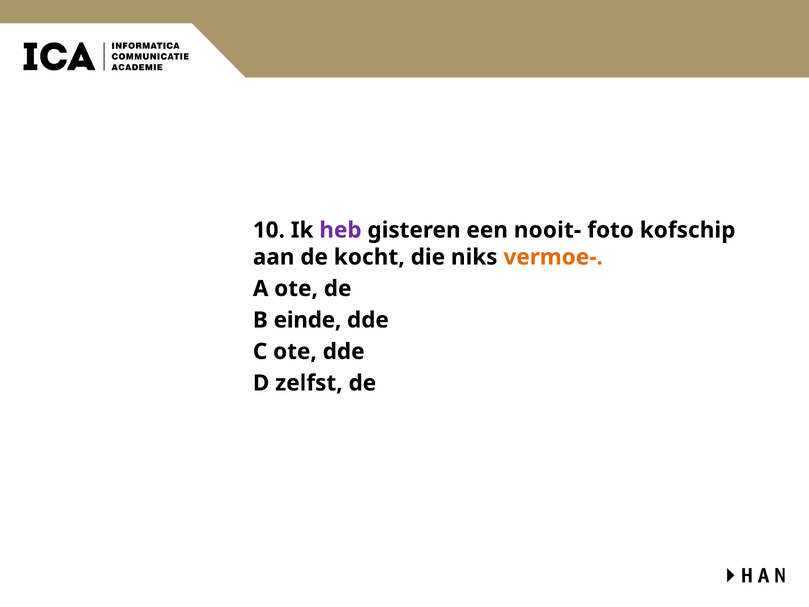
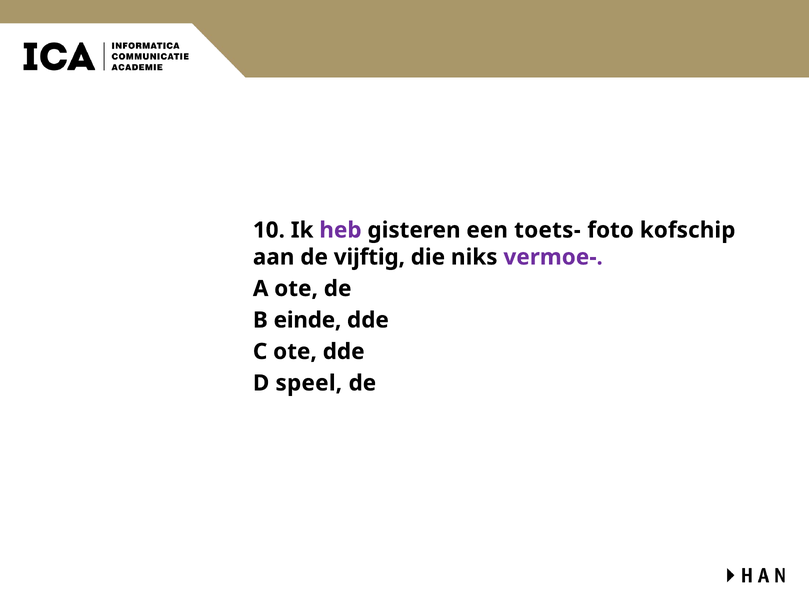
nooit-: nooit- -> toets- (548, 230)
kocht: kocht -> vijftig (369, 257)
vermoe- colour: orange -> purple (553, 257)
zelfst: zelfst -> speel (309, 383)
